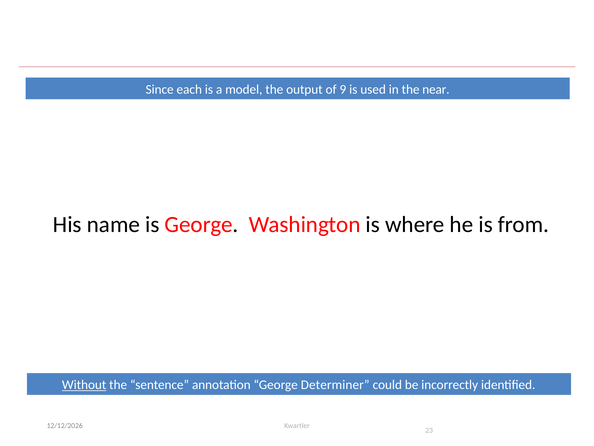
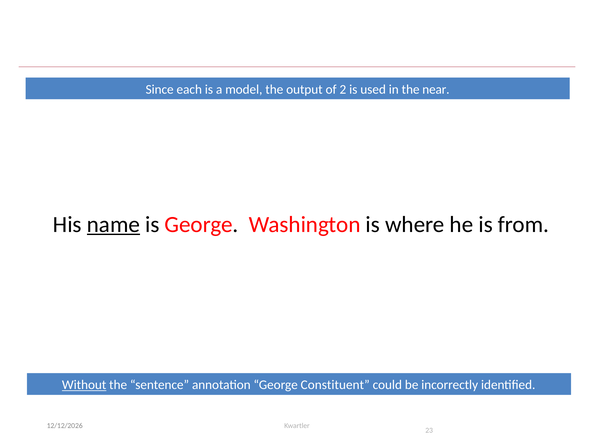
9: 9 -> 2 (343, 89)
name underline: none -> present (113, 224)
Determiner: Determiner -> Constituent (335, 385)
